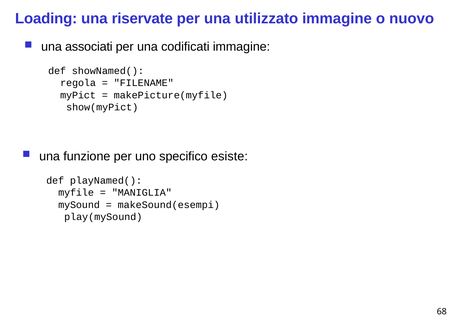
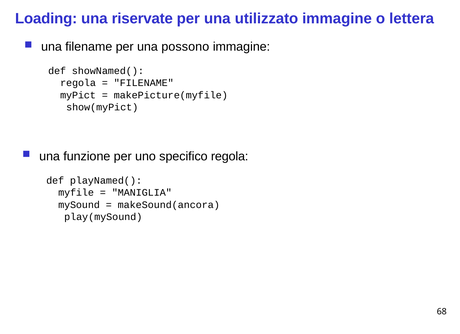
nuovo: nuovo -> lettera (412, 18)
una associati: associati -> filename (89, 47)
codificati: codificati -> possono (185, 47)
specifico esiste: esiste -> regola (230, 156)
makeSound(esempi: makeSound(esempi -> makeSound(ancora (169, 205)
